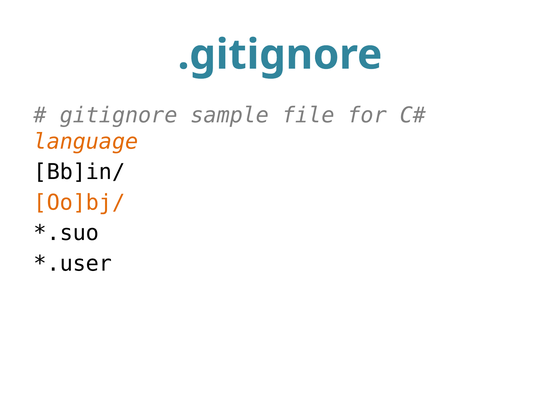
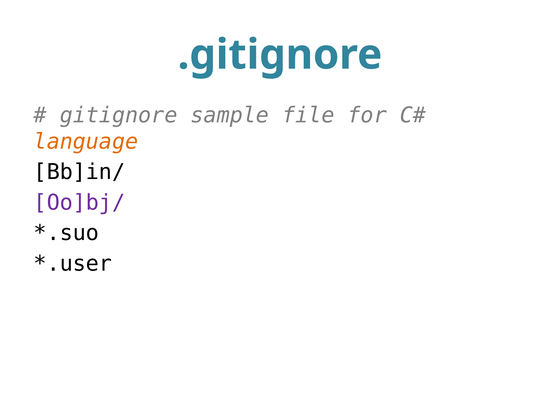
Oo]bj/ colour: orange -> purple (79, 203)
